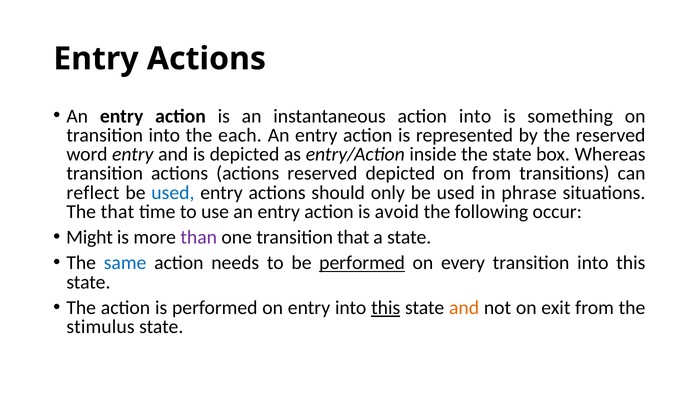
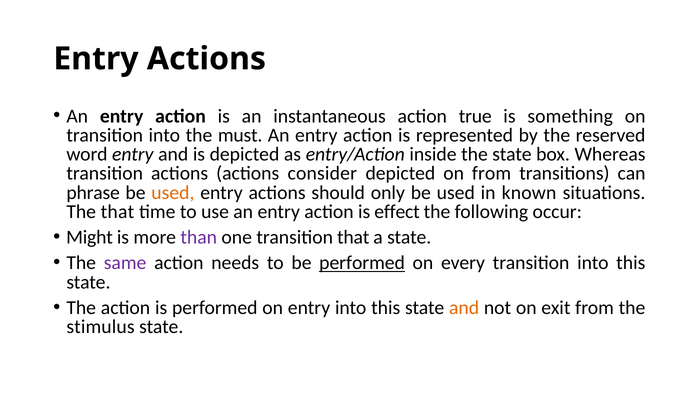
action into: into -> true (475, 116)
each: each -> must (240, 135)
actions reserved: reserved -> consider (322, 173)
reflect: reflect -> phrase (93, 193)
used colour: blue -> orange (173, 193)
phrase: phrase -> known (529, 193)
avoid: avoid -> effect (397, 212)
same colour: blue -> purple (125, 263)
this underline: present -> none (386, 308)
